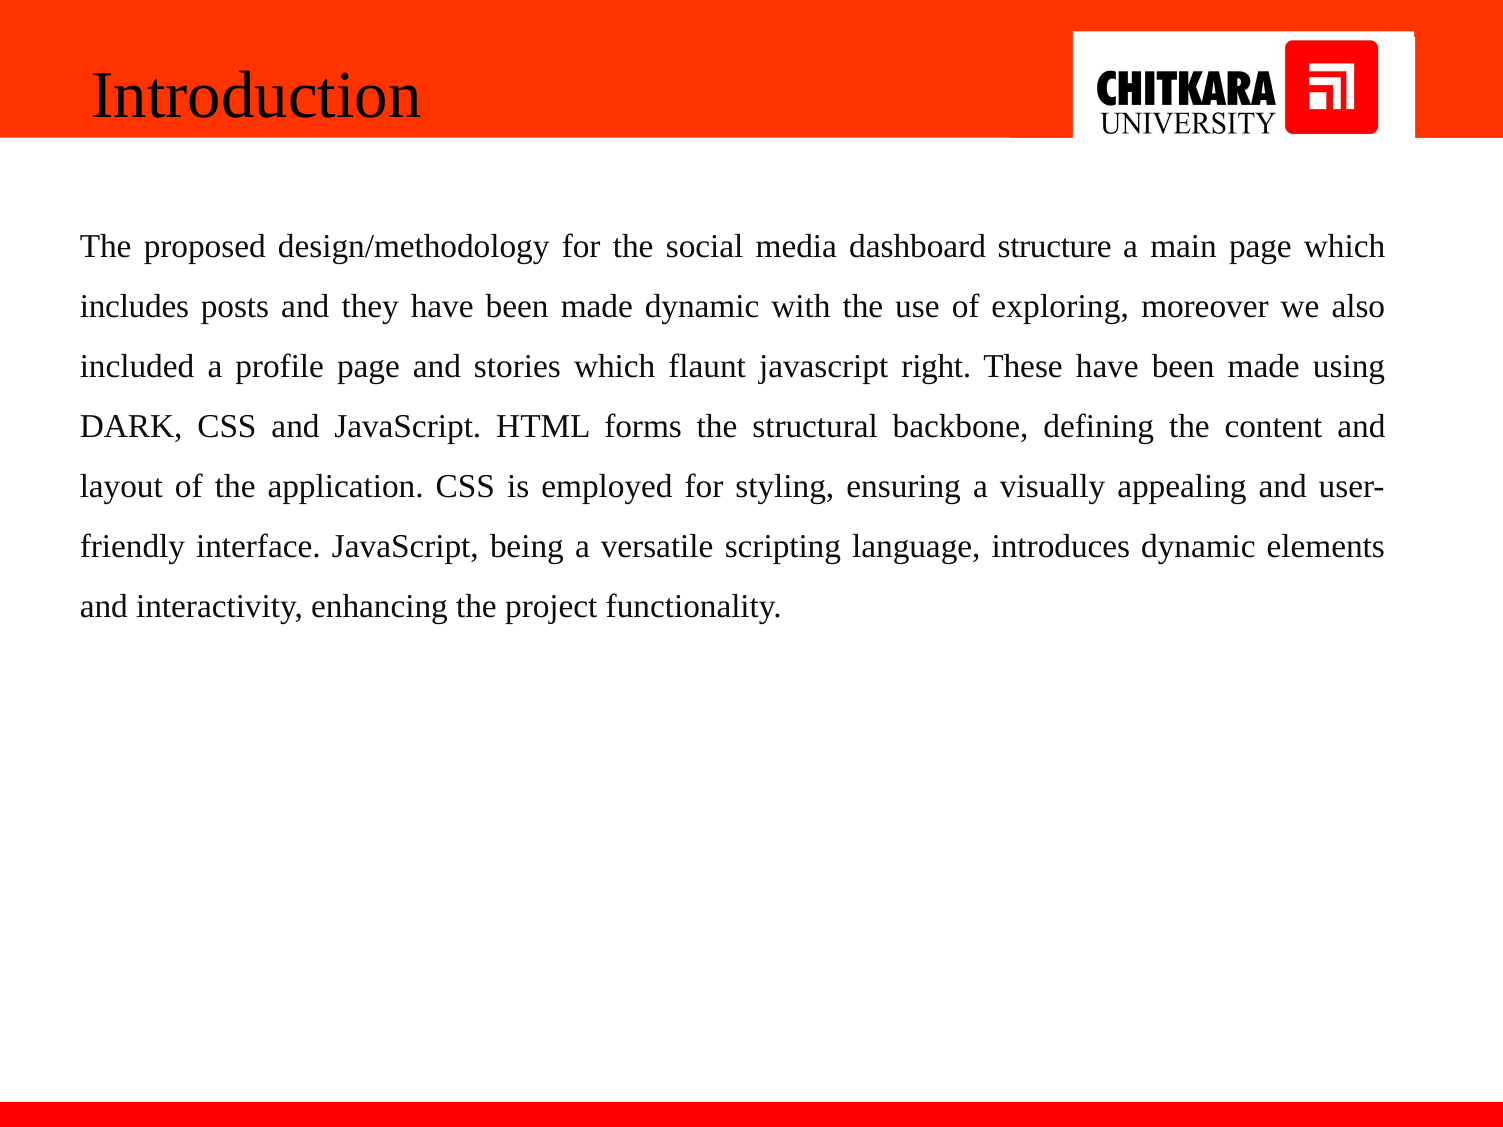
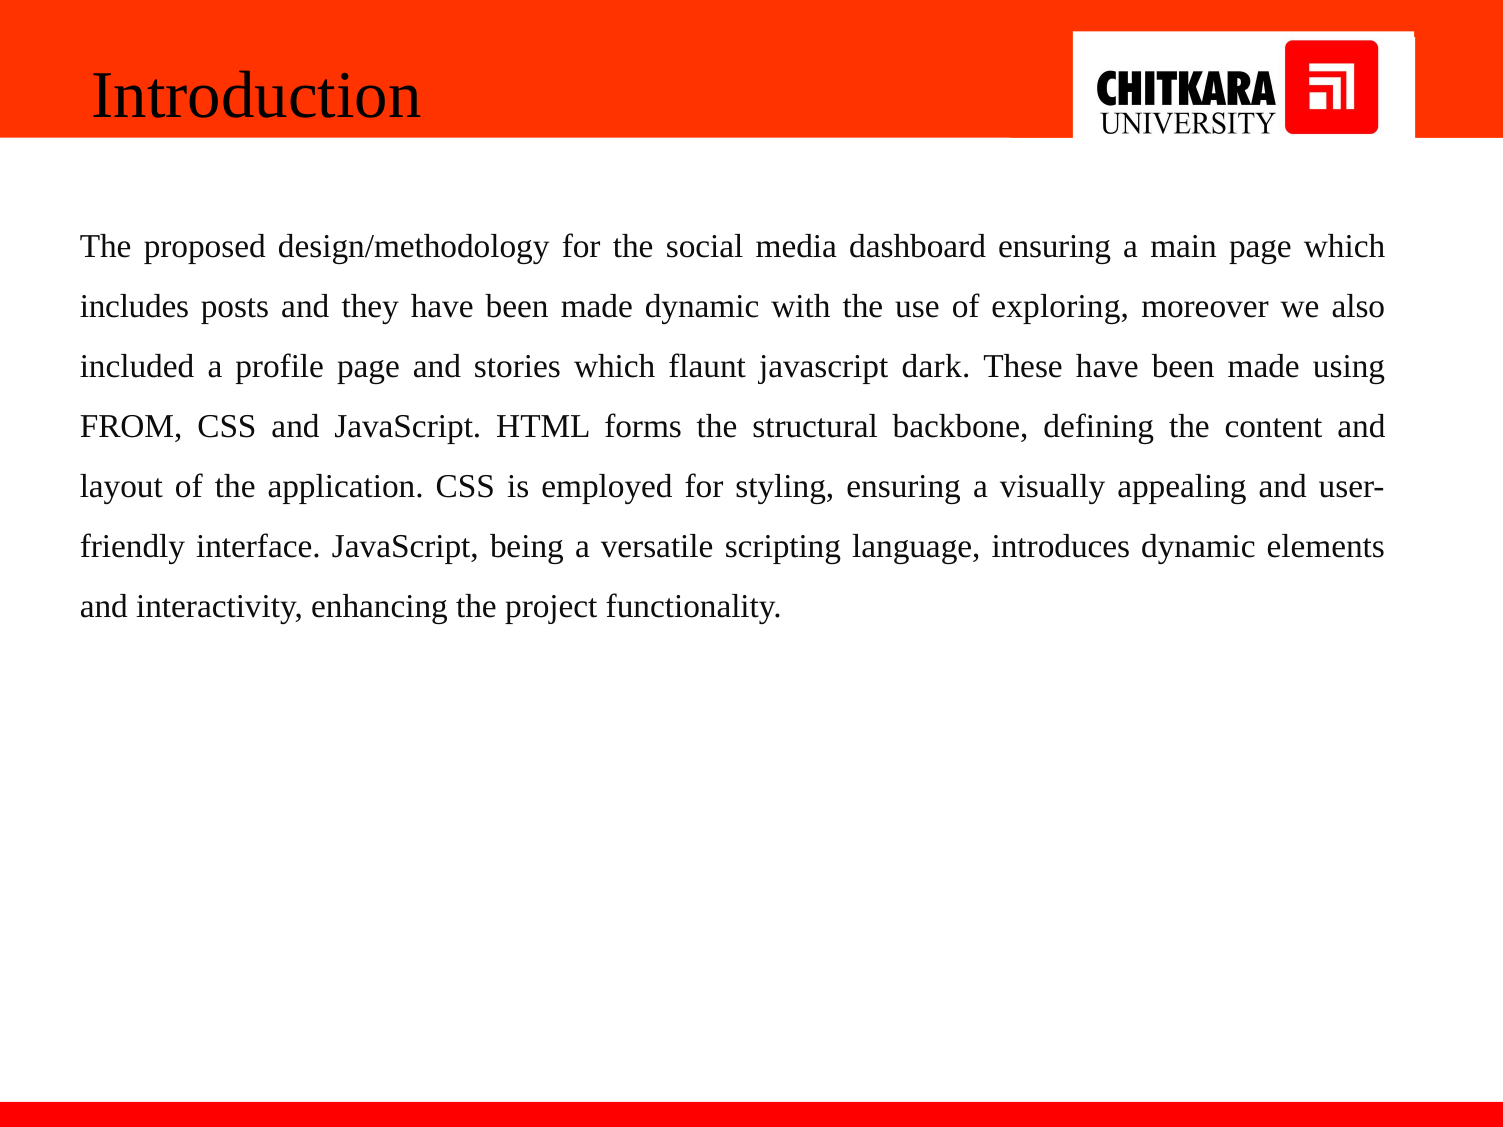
dashboard structure: structure -> ensuring (1055, 246)
right: right -> dark (936, 367)
DARK: DARK -> FROM (131, 427)
